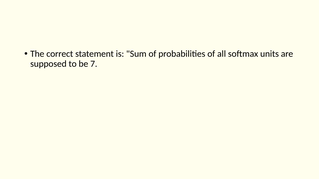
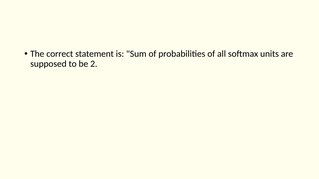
7: 7 -> 2 (94, 64)
